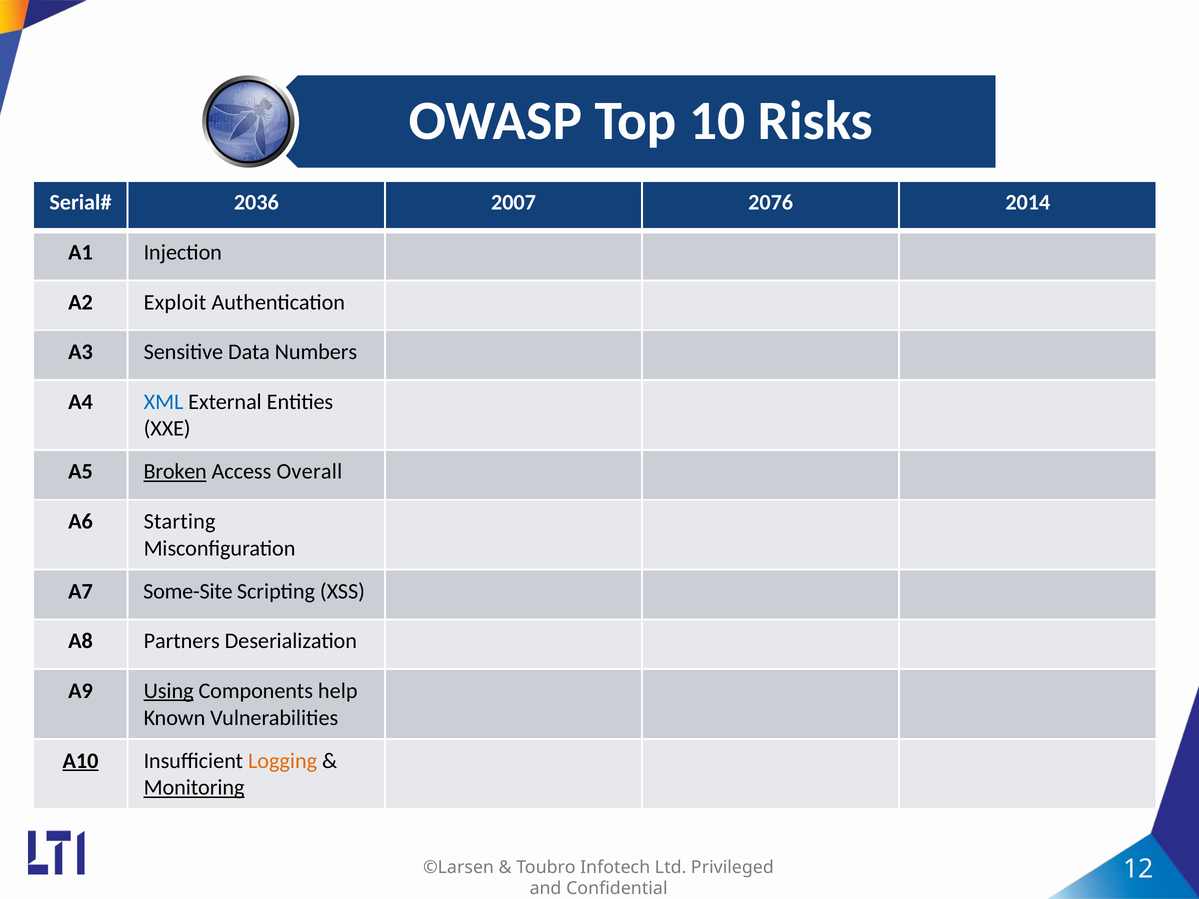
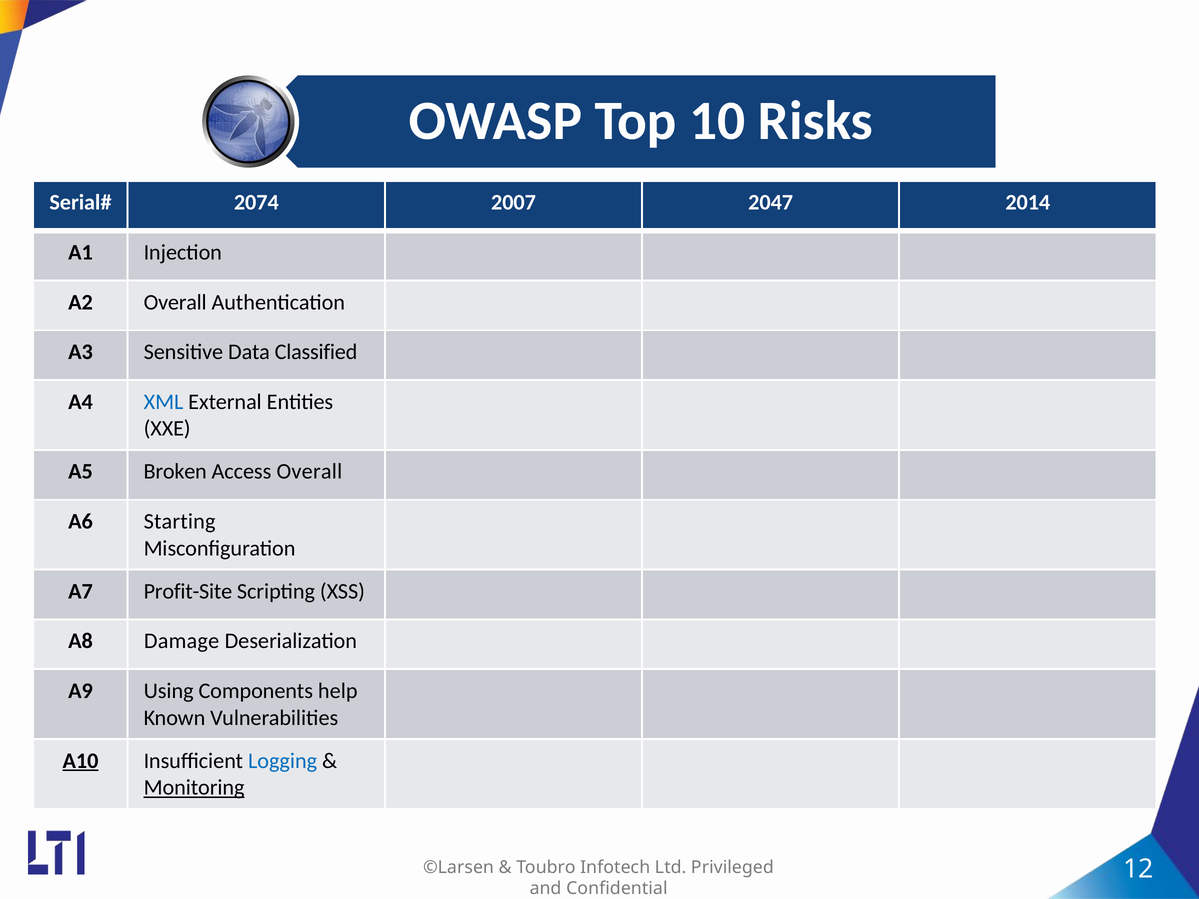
2036: 2036 -> 2074 (256, 203)
2076: 2076 -> 2047 (771, 203)
A2 Exploit: Exploit -> Overall (175, 302)
Numbers: Numbers -> Classified (316, 352)
Broken underline: present -> none (175, 472)
Some-Site: Some-Site -> Profit-Site (188, 591)
Partners: Partners -> Damage (182, 641)
Using underline: present -> none (169, 691)
Logging colour: orange -> blue (283, 761)
